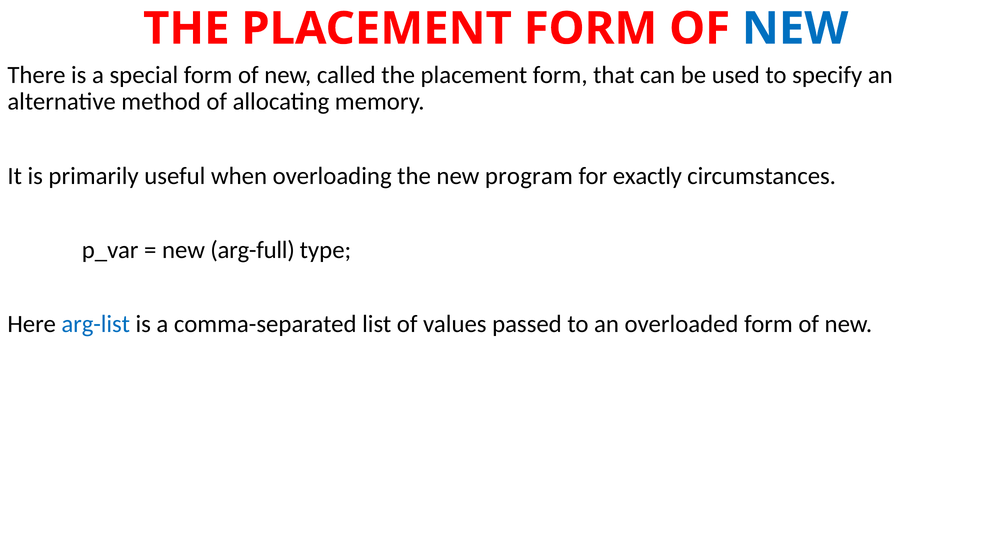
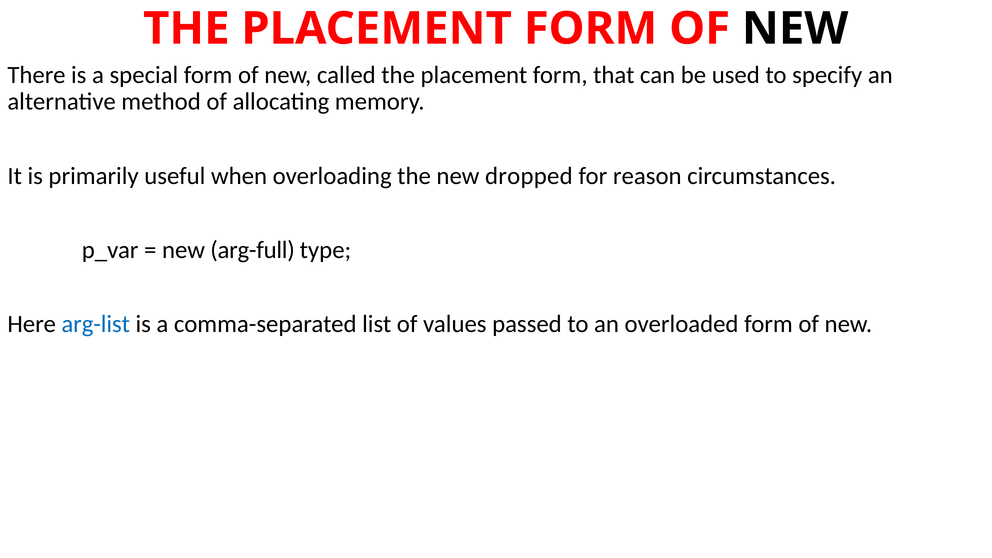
NEW colour: blue -> black (795, 29)
program: program -> dropped (529, 176)
exactly: exactly -> reason (647, 176)
